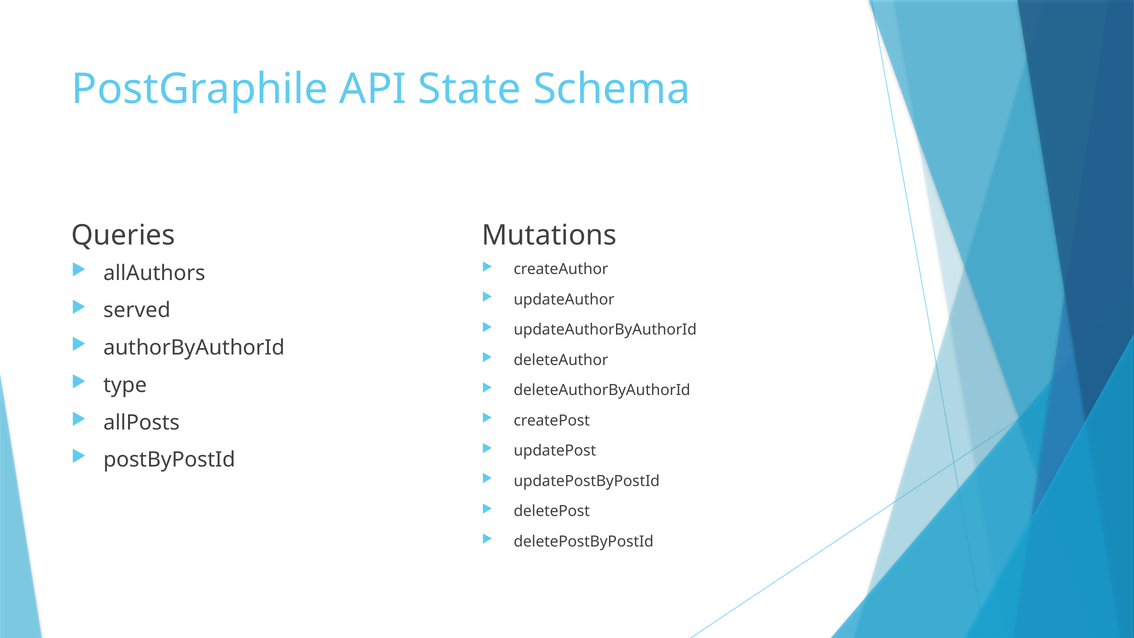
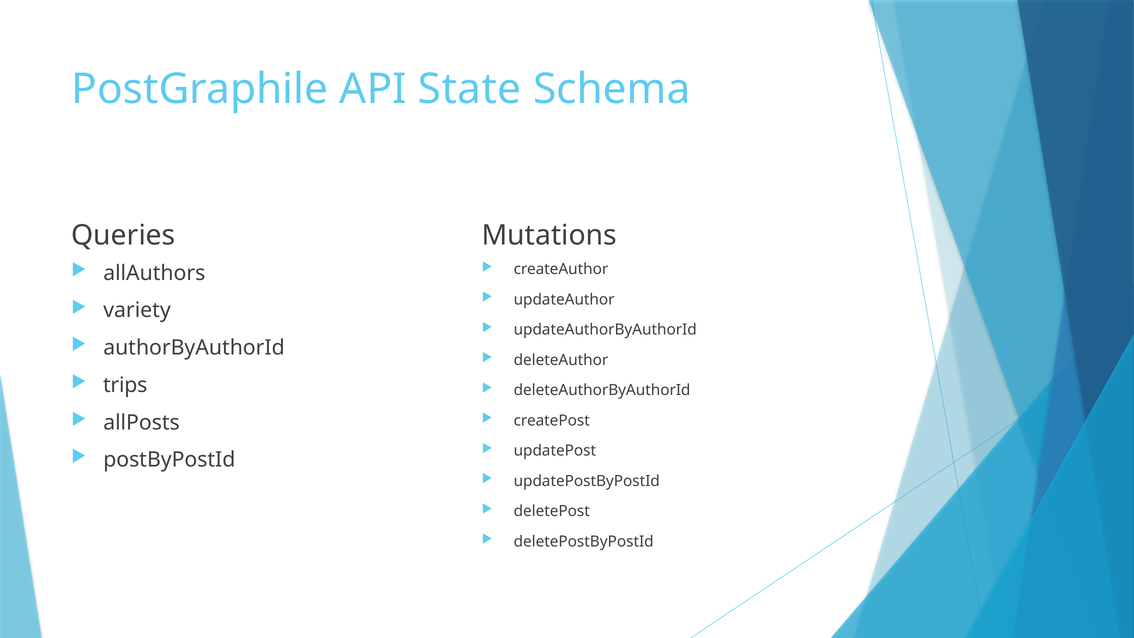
served: served -> variety (137, 310)
type: type -> trips (125, 385)
